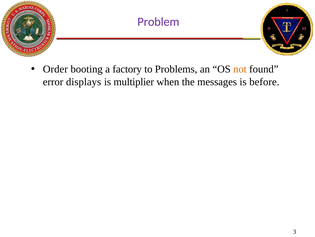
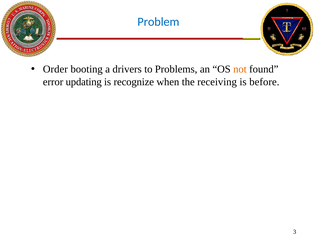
Problem colour: purple -> blue (158, 22)
factory: factory -> drivers (127, 69)
displays: displays -> updating (84, 82)
multiplier: multiplier -> recognize (134, 82)
messages: messages -> receiving (217, 82)
